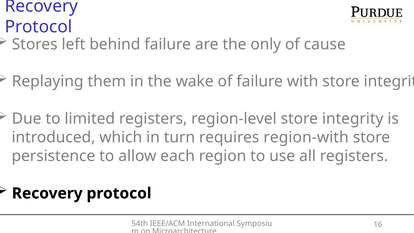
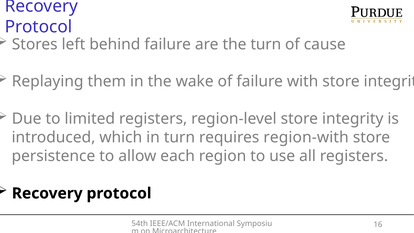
the only: only -> turn (266, 44)
